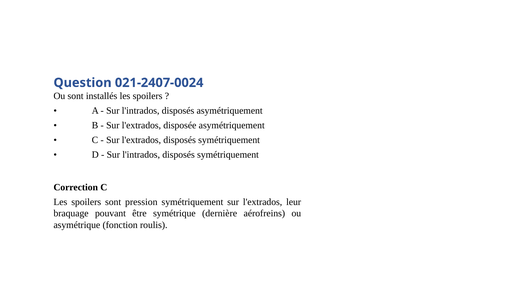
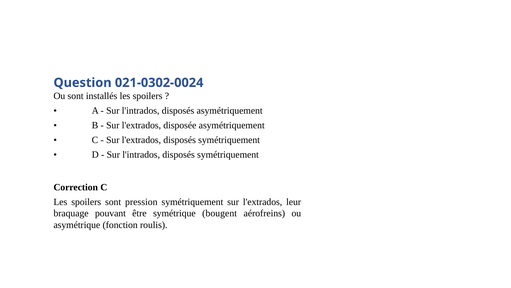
021-2407-0024: 021-2407-0024 -> 021-0302-0024 (159, 83)
dernière: dernière -> bougent (220, 213)
